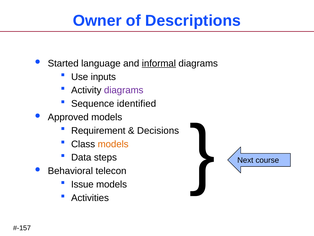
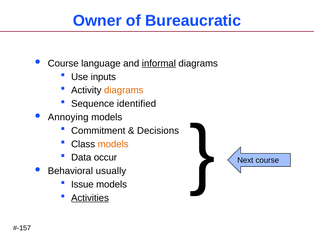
Descriptions: Descriptions -> Bureaucratic (193, 21)
Started: Started -> Course (63, 63)
diagrams colour: purple -> orange (124, 90)
Approved: Approved -> Annoying (68, 117)
Requirement: Requirement -> Commitment (98, 130)
steps: steps -> occur (105, 157)
telecon: telecon -> usually (111, 171)
Activities underline: none -> present (90, 197)
